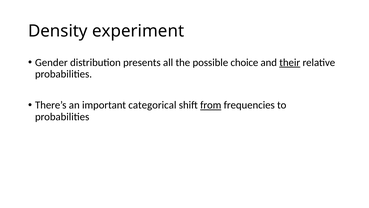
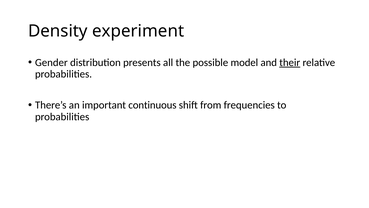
choice: choice -> model (244, 62)
categorical: categorical -> continuous (152, 105)
from underline: present -> none (211, 105)
